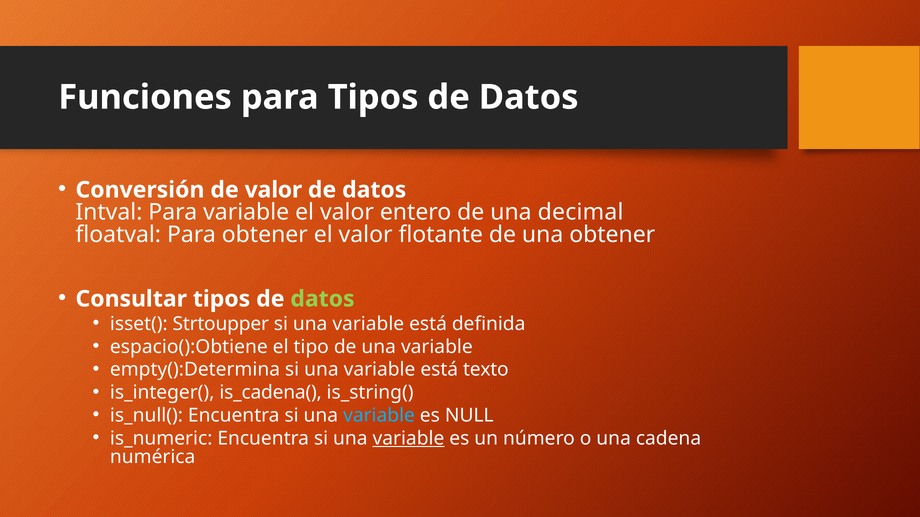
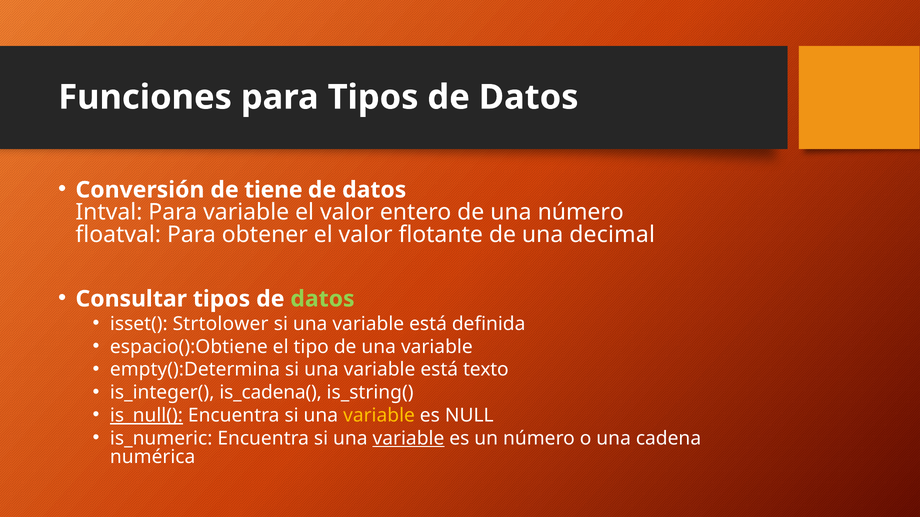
de valor: valor -> tiene (273, 190)
una decimal: decimal -> número (581, 212)
una obtener: obtener -> decimal (612, 235)
Strtoupper: Strtoupper -> Strtolower (221, 324)
is_null( underline: none -> present (146, 416)
variable colour: light blue -> yellow (379, 416)
